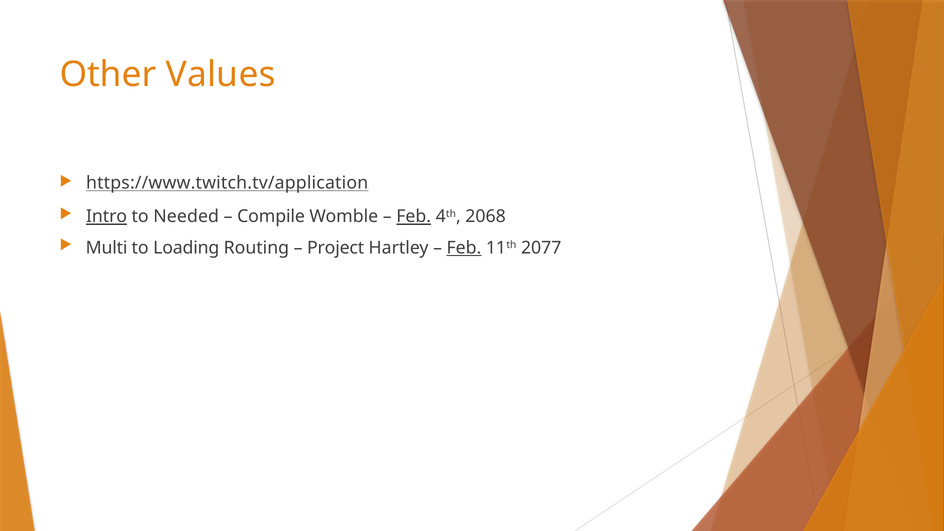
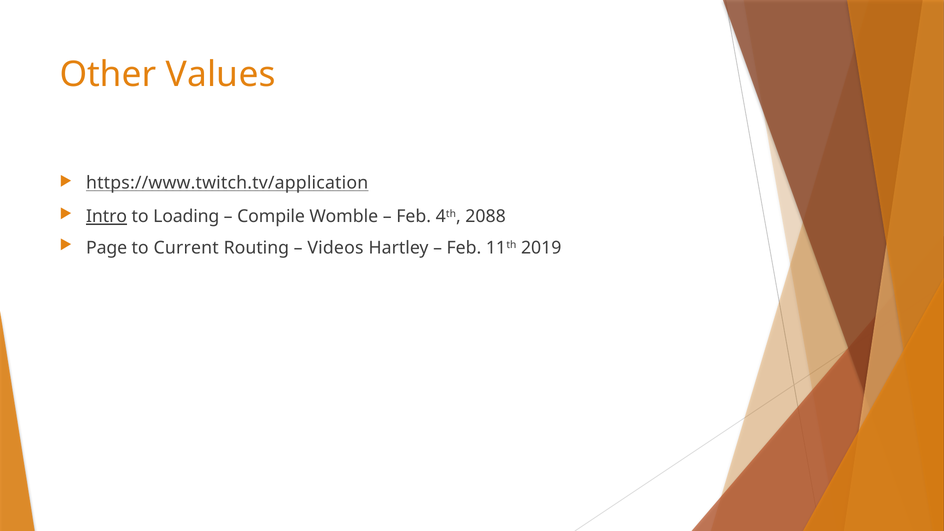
Needed: Needed -> Loading (186, 217)
Feb underline: present -> none (414, 217)
2068: 2068 -> 2088 (486, 217)
Multi: Multi -> Page (107, 248)
Loading: Loading -> Current (186, 248)
Project: Project -> Videos (335, 248)
Feb underline: present -> none (464, 248)
2077: 2077 -> 2019 (541, 248)
